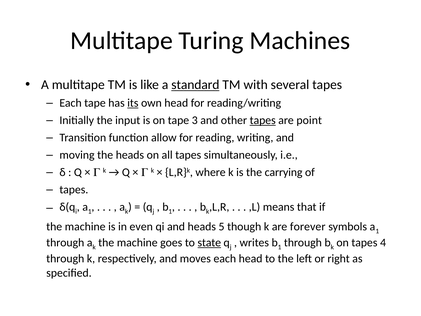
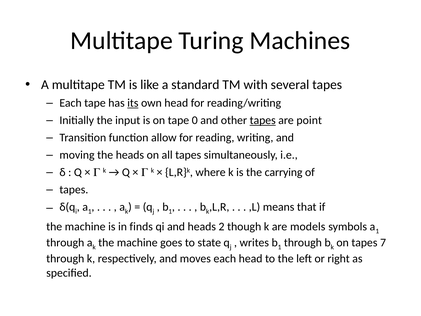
standard underline: present -> none (195, 85)
3: 3 -> 0 (195, 120)
even: even -> finds (141, 226)
5: 5 -> 2 (222, 226)
forever: forever -> models (308, 226)
state underline: present -> none (209, 242)
4: 4 -> 7 (383, 242)
